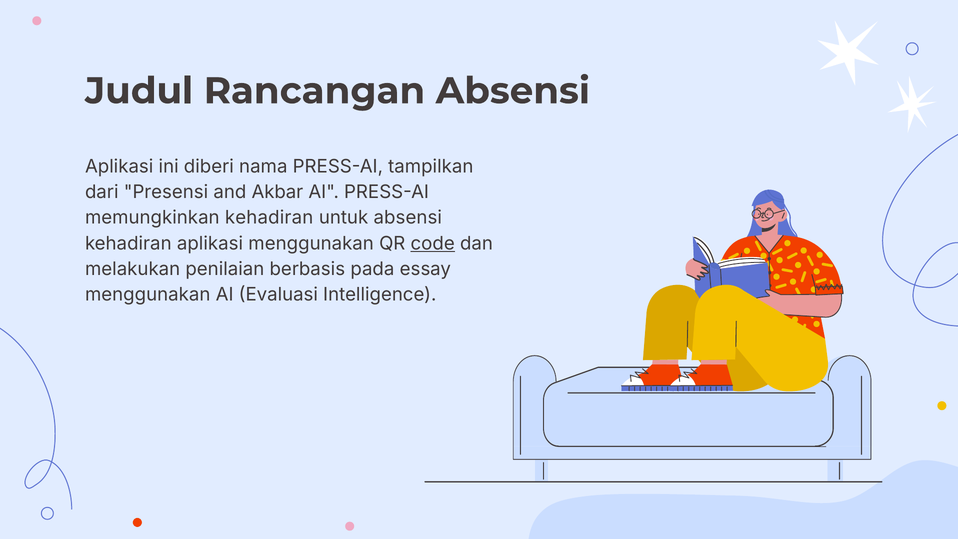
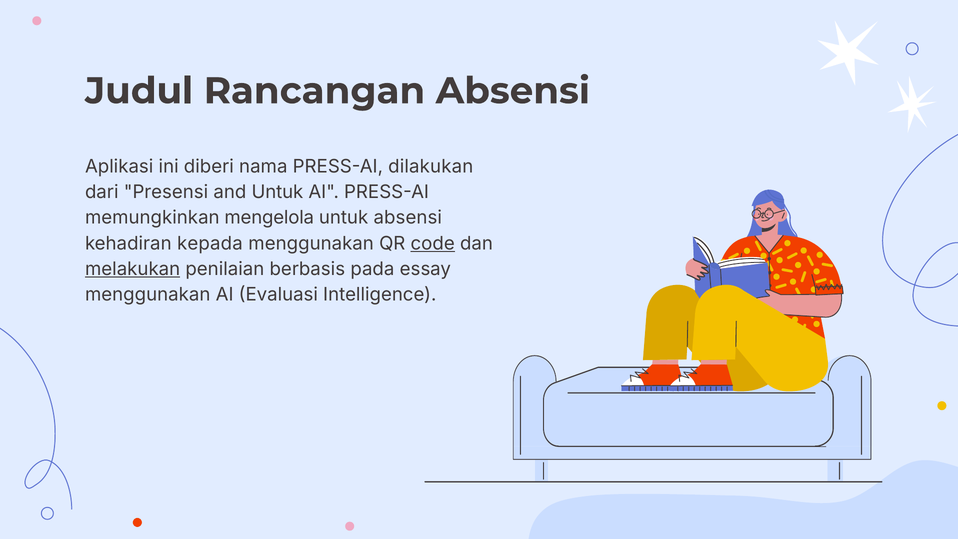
tampilkan: tampilkan -> dilakukan (431, 166)
and Akbar: Akbar -> Untuk (277, 192)
memungkinkan kehadiran: kehadiran -> mengelola (269, 218)
kehadiran aplikasi: aplikasi -> kepada (210, 243)
melakukan underline: none -> present (133, 269)
